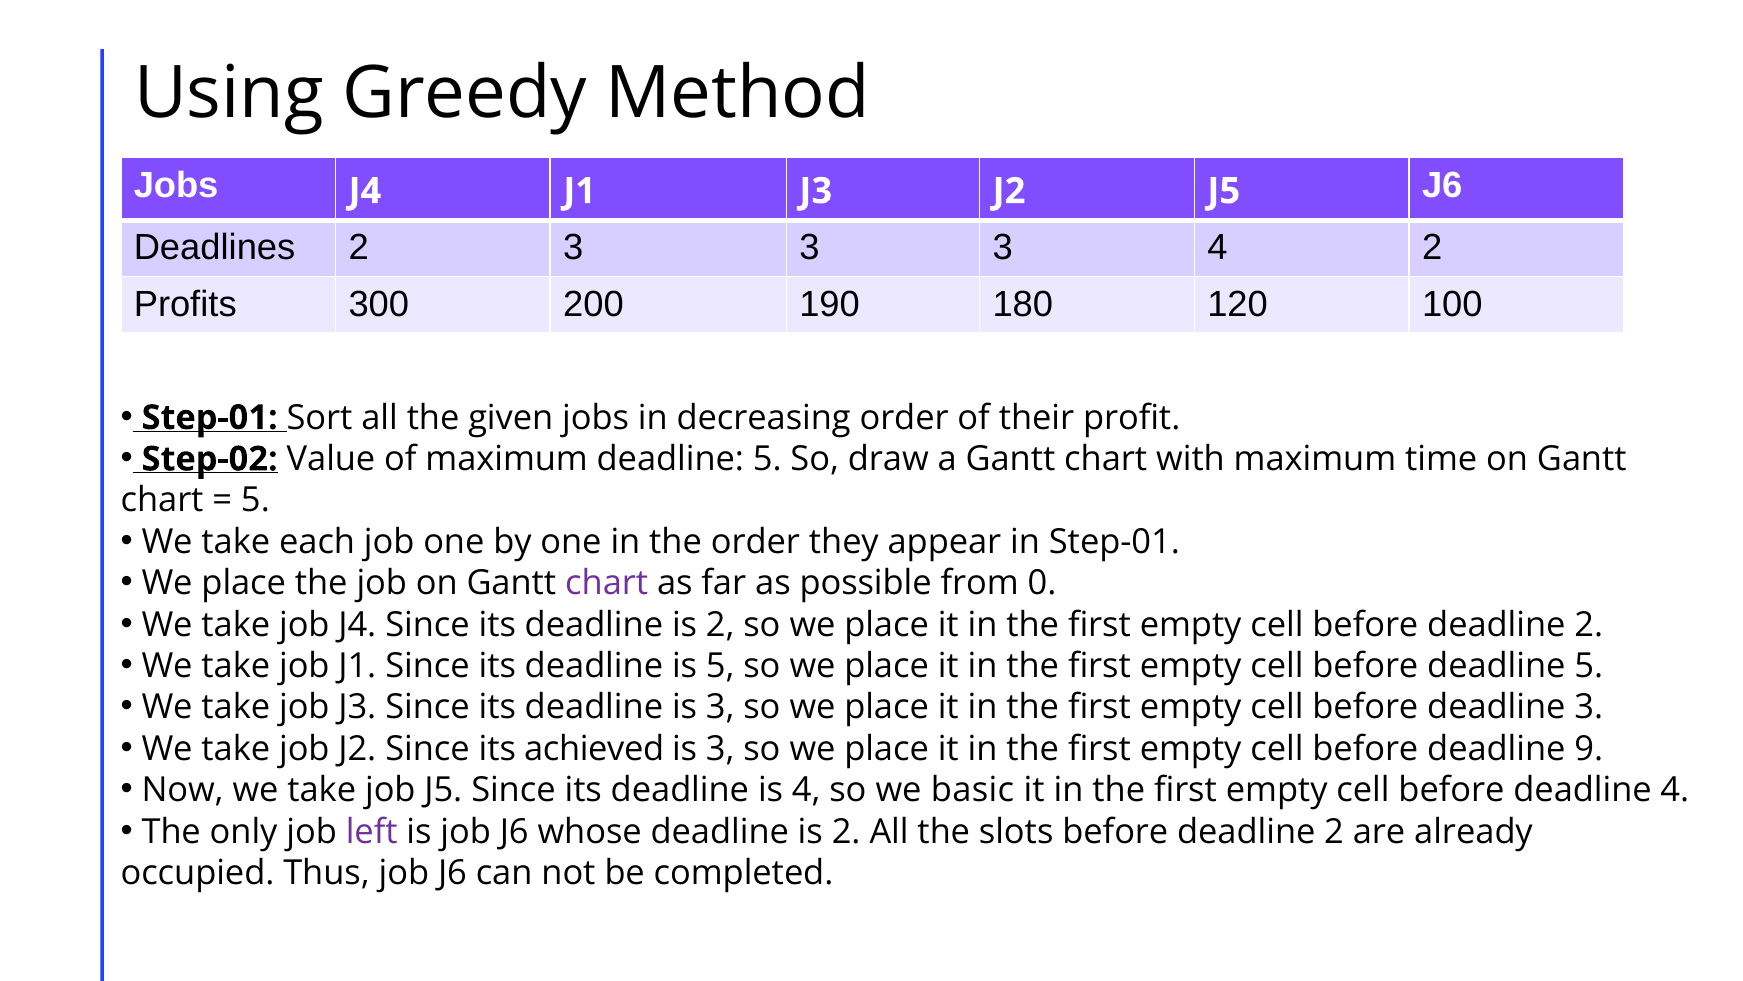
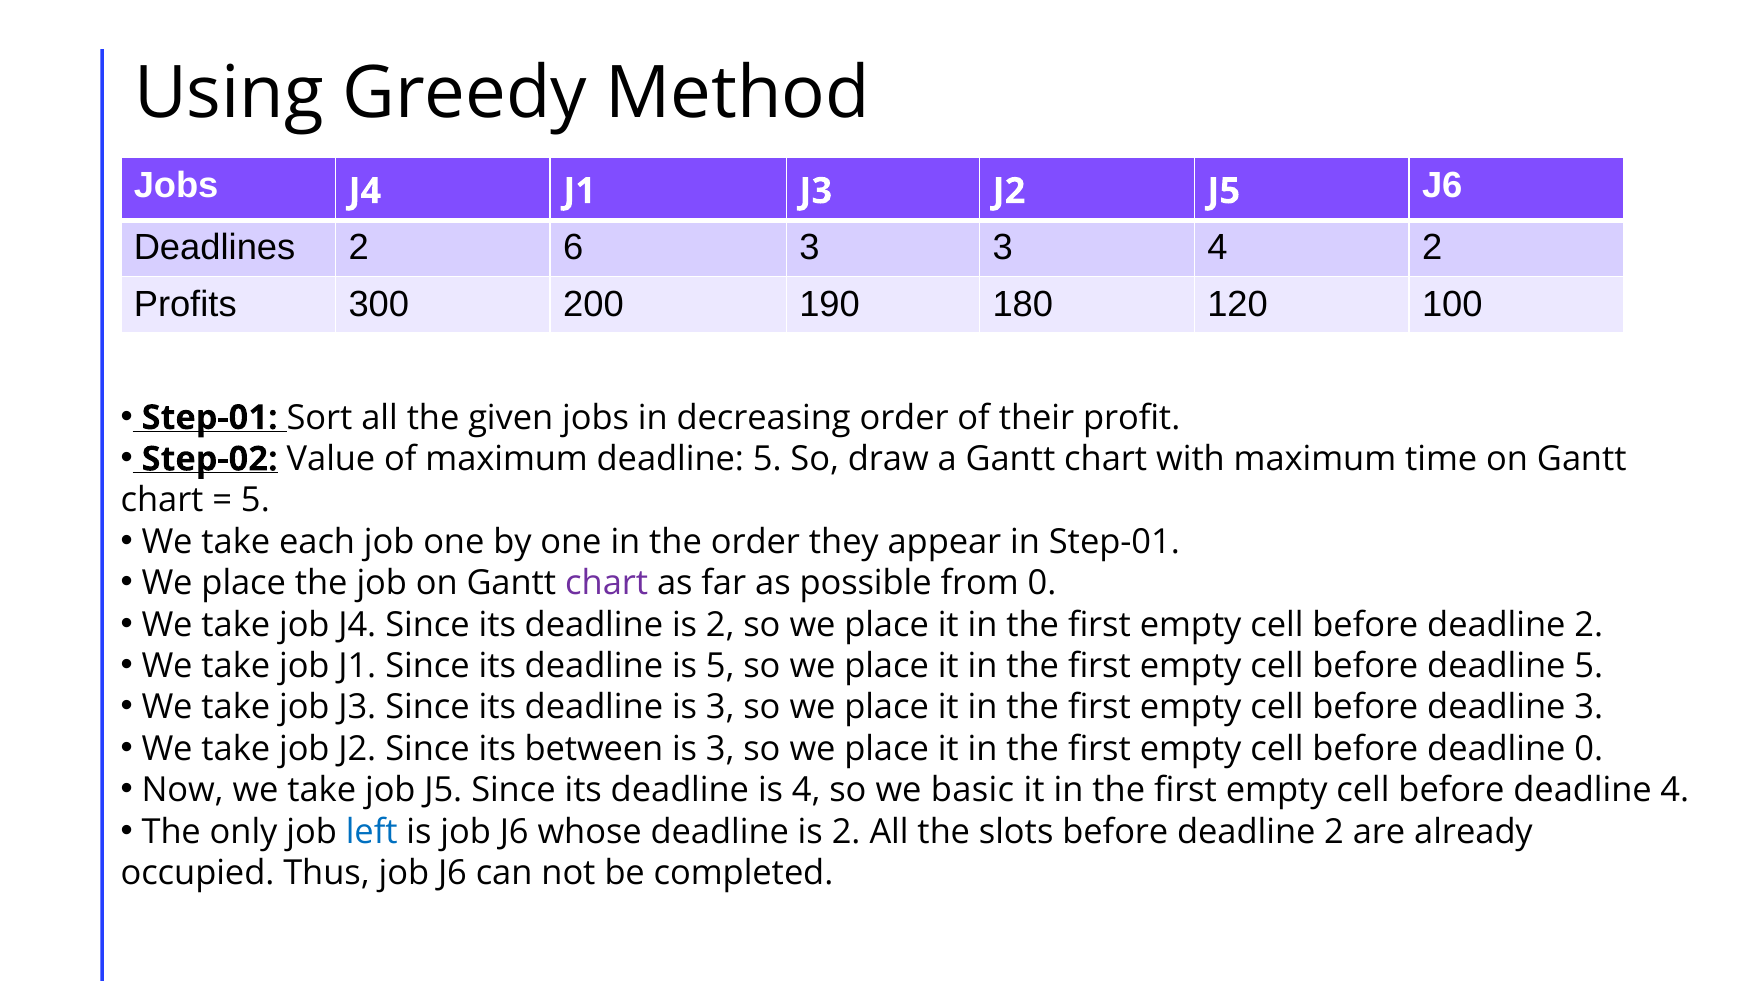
2 3: 3 -> 6 (573, 248)
achieved: achieved -> between (594, 748)
deadline 9: 9 -> 0 (1589, 748)
left colour: purple -> blue (372, 831)
